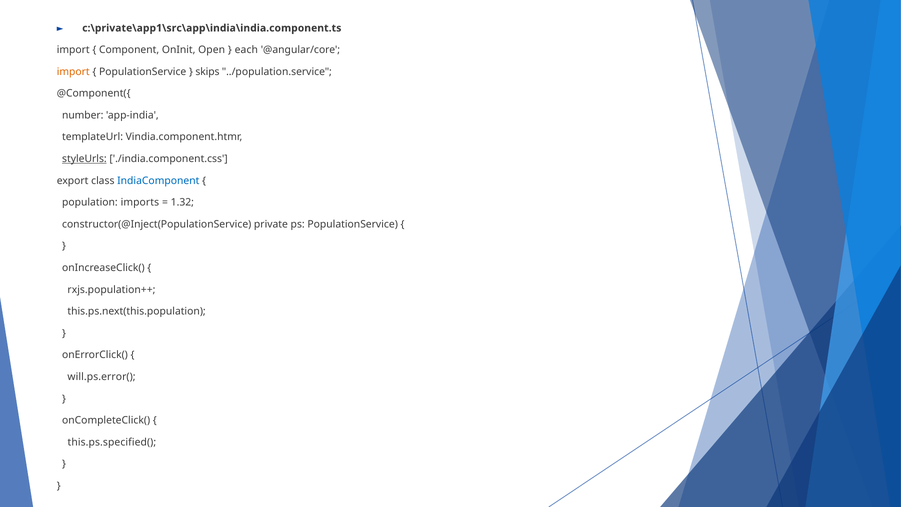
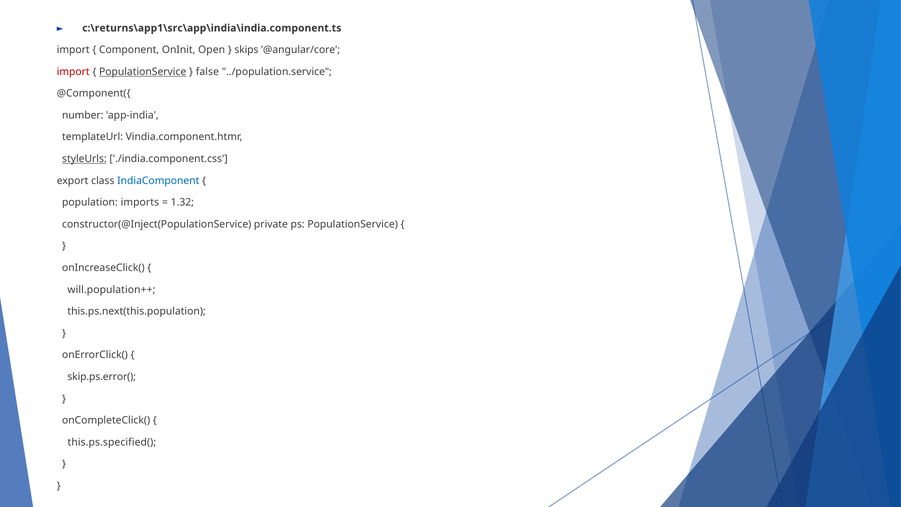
c:\private\app1\src\app\india\india.component.ts: c:\private\app1\src\app\india\india.component.ts -> c:\returns\app1\src\app\india\india.component.ts (212, 28)
each: each -> skips (246, 50)
import colour: orange -> red (73, 72)
PopulationService underline: none -> present (143, 72)
skips: skips -> false (207, 72)
rxjs.population++: rxjs.population++ -> will.population++ (111, 290)
will.ps.error(: will.ps.error( -> skip.ps.error( (102, 377)
